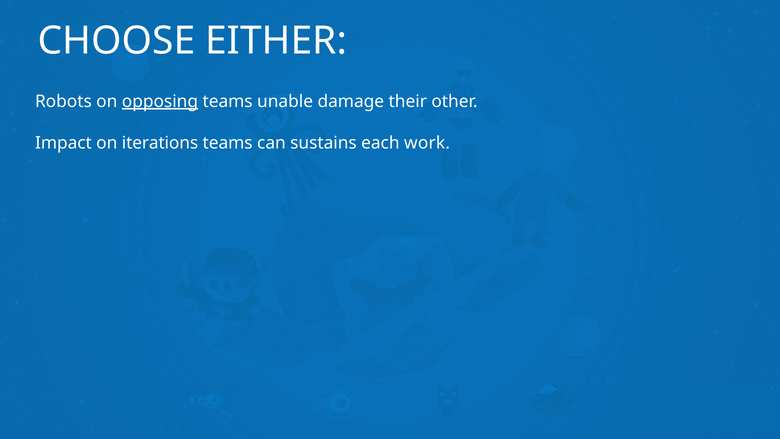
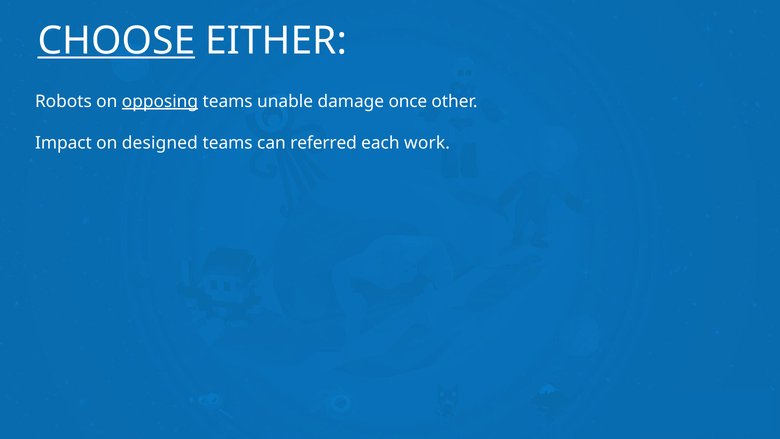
CHOOSE underline: none -> present (116, 41)
their: their -> once (408, 101)
iterations: iterations -> designed (160, 143)
sustains: sustains -> referred (324, 143)
